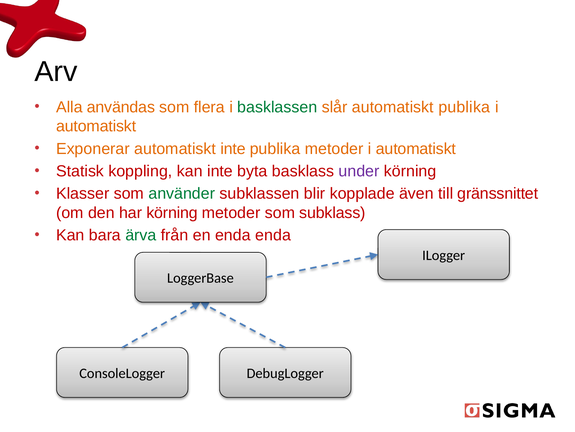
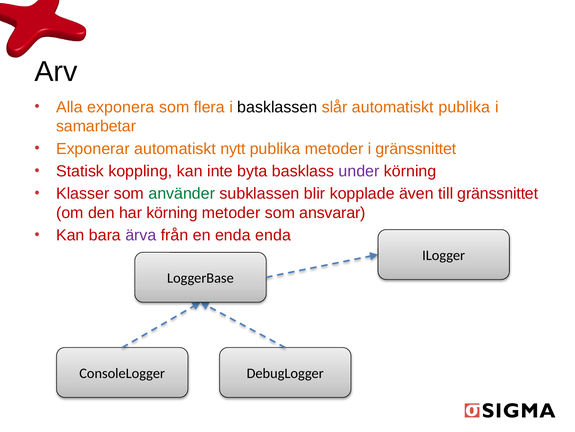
användas: användas -> exponera (121, 107)
basklassen colour: green -> black (277, 107)
automatiskt: automatiskt -> samarbetar (96, 126)
automatiskt inte: inte -> nytt (233, 148)
metoder i automatiskt: automatiskt -> gränssnittet (416, 148)
subklass: subklass -> ansvarar (332, 212)
ärva colour: green -> purple (141, 235)
